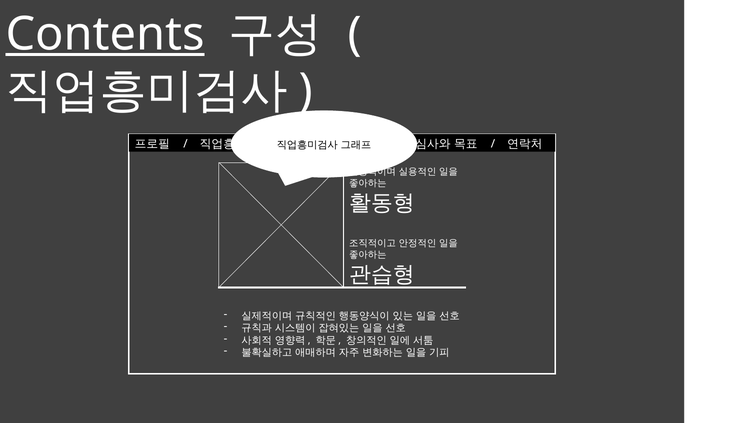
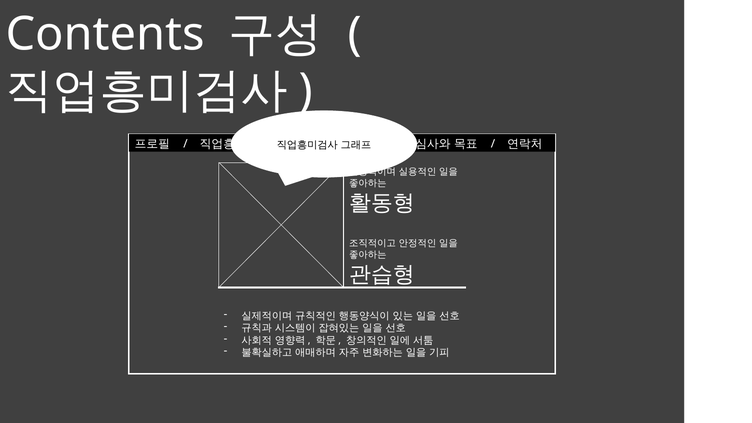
Contents underline: present -> none (105, 34)
